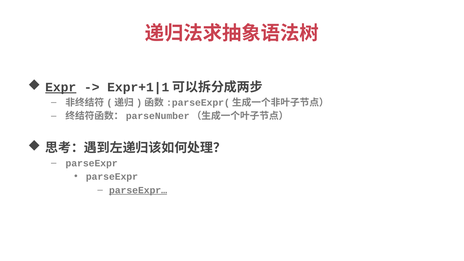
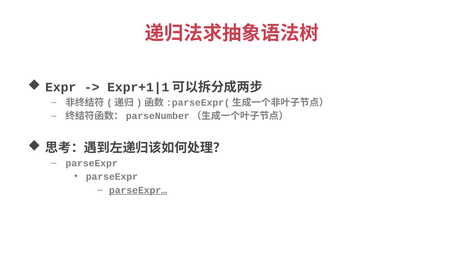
Expr underline: present -> none (61, 87)
